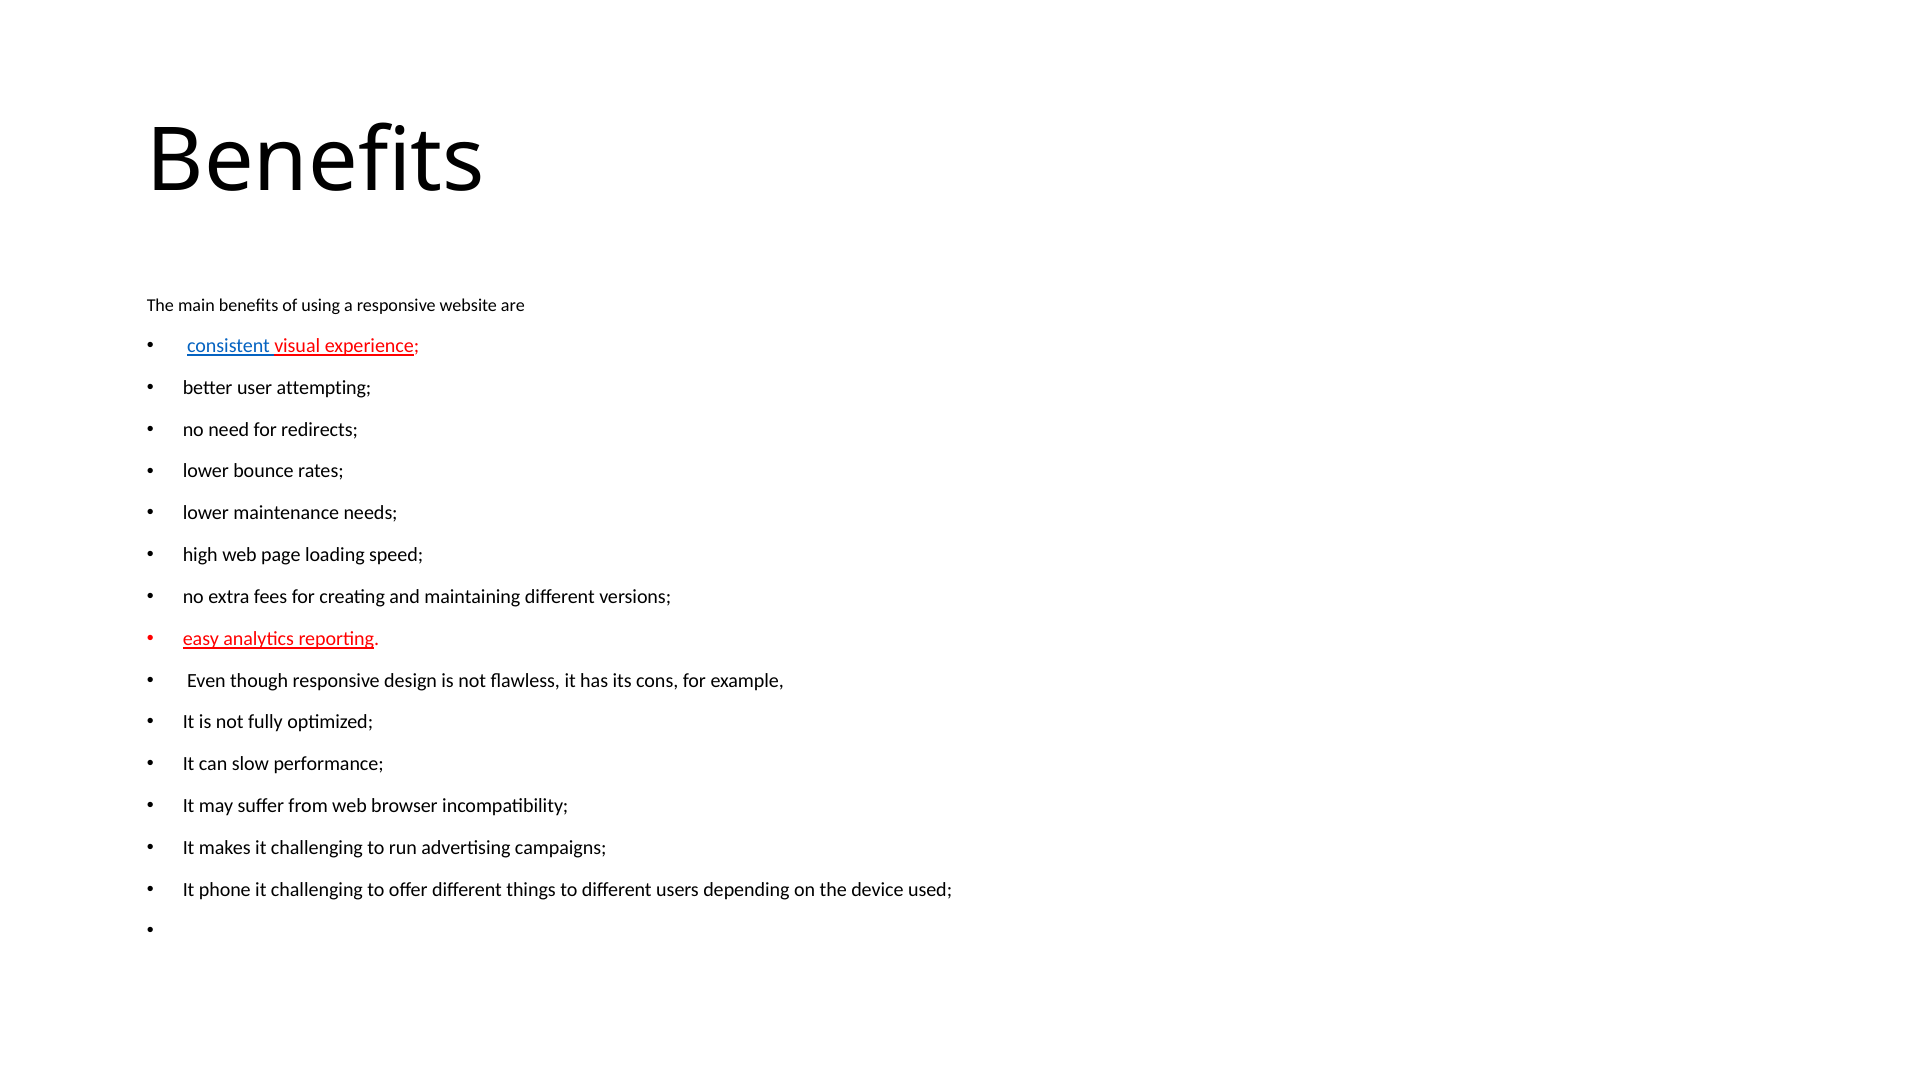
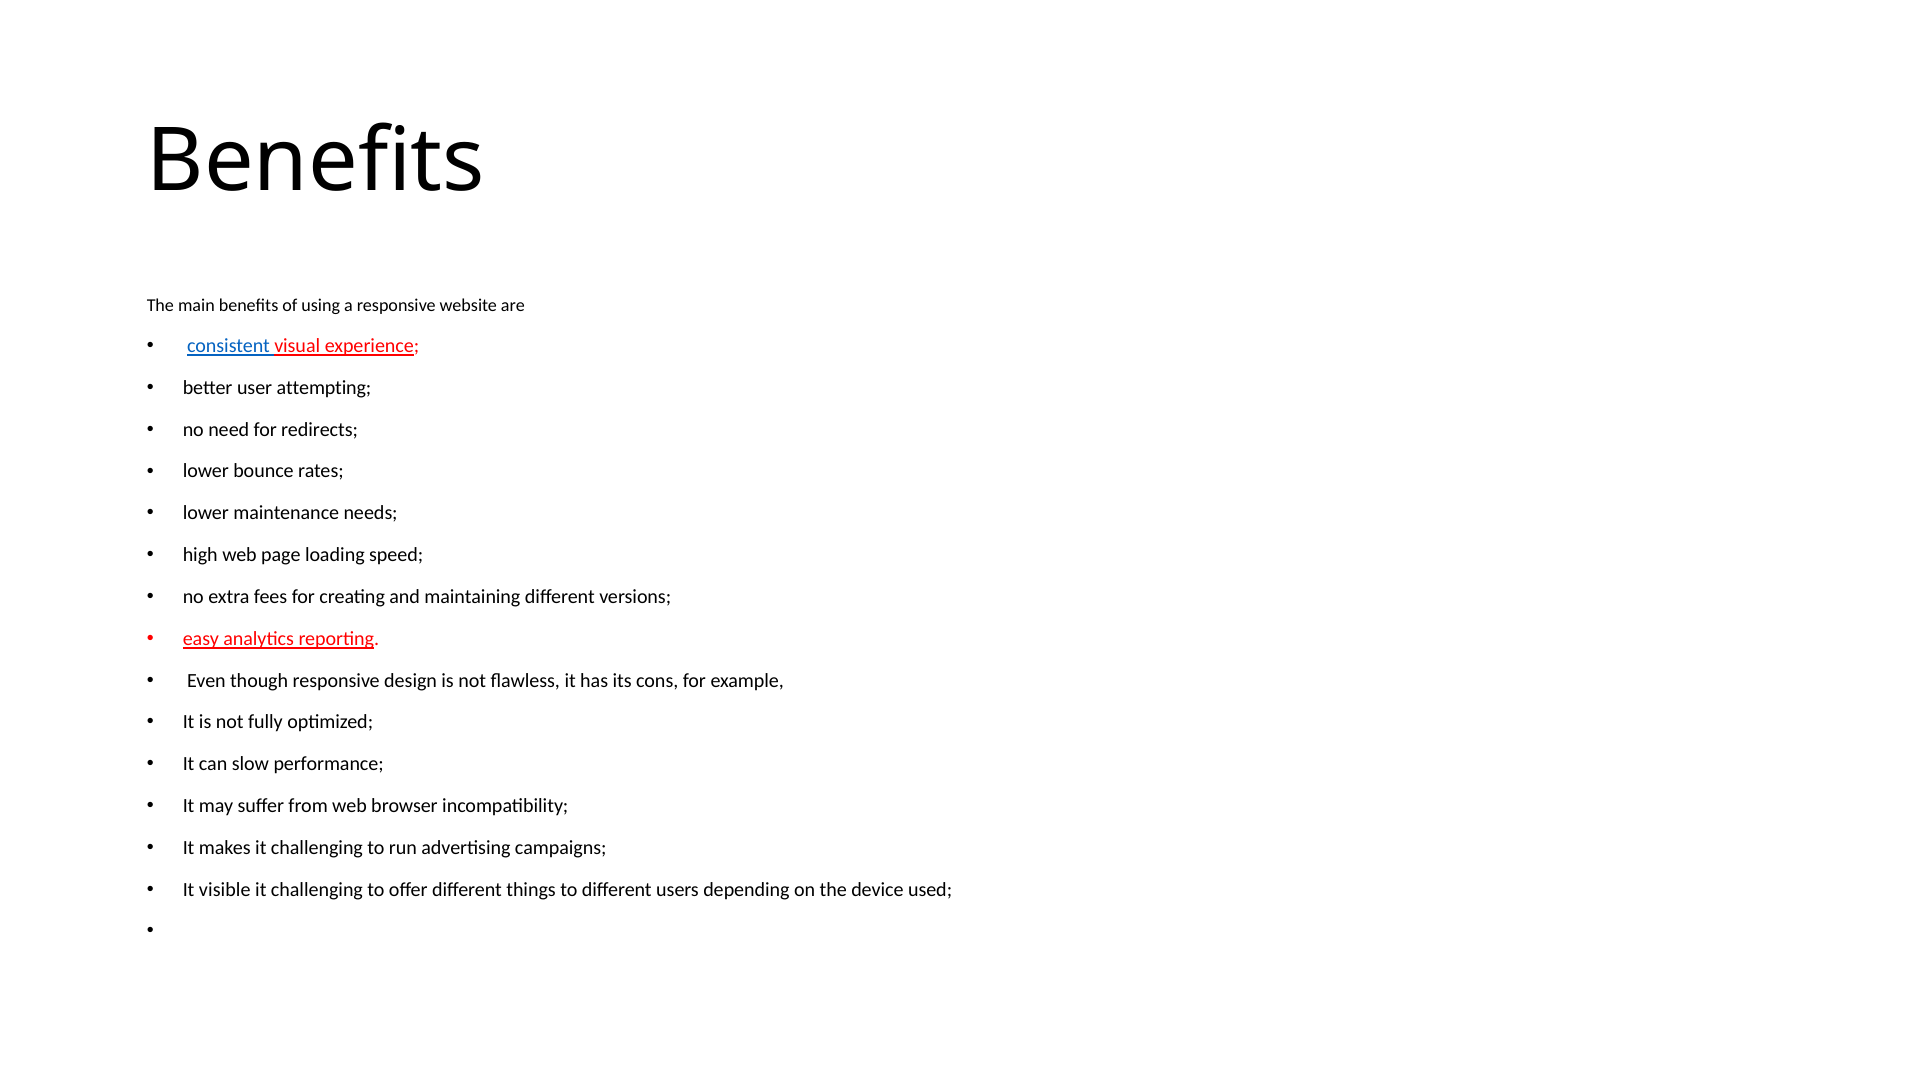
phone: phone -> visible (225, 889)
